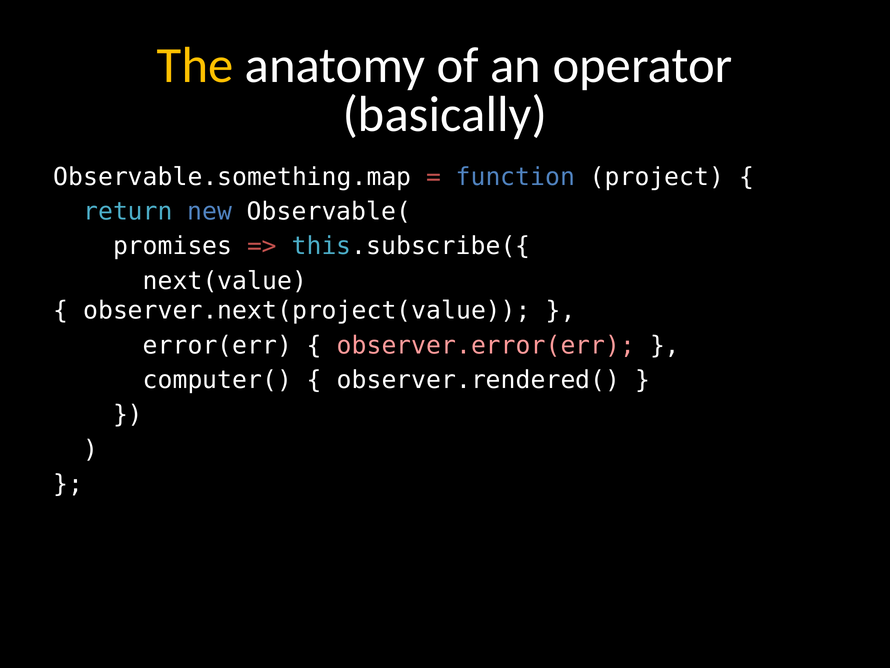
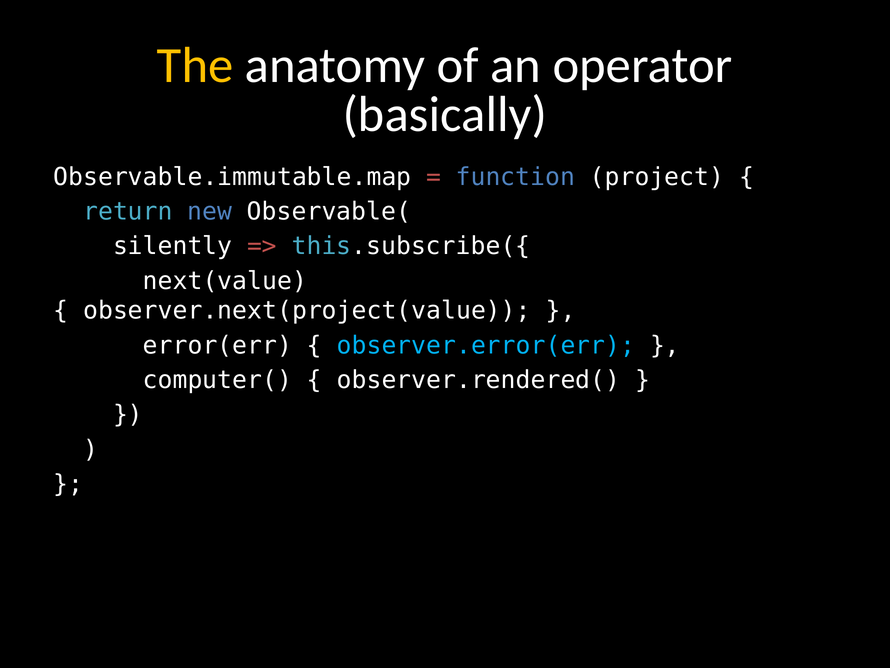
Observable.something.map: Observable.something.map -> Observable.immutable.map (232, 177)
promises: promises -> silently (173, 246)
observer.error(err colour: pink -> light blue (486, 345)
